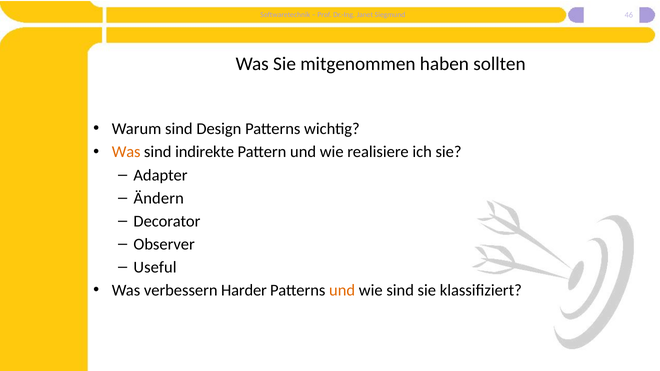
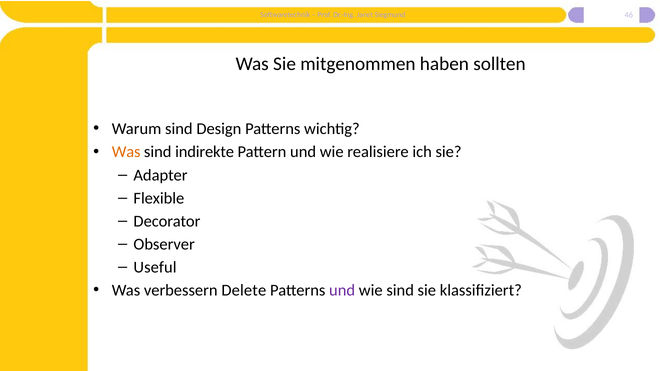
Ändern: Ändern -> Flexible (159, 198)
Harder: Harder -> Delete (244, 291)
und colour: orange -> purple (342, 291)
